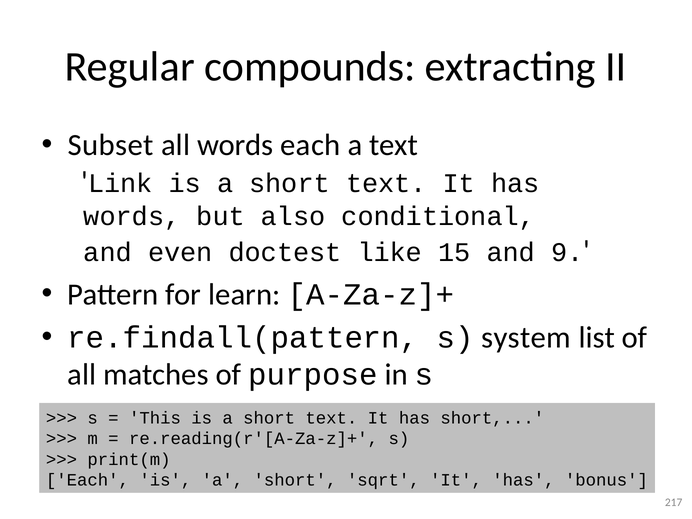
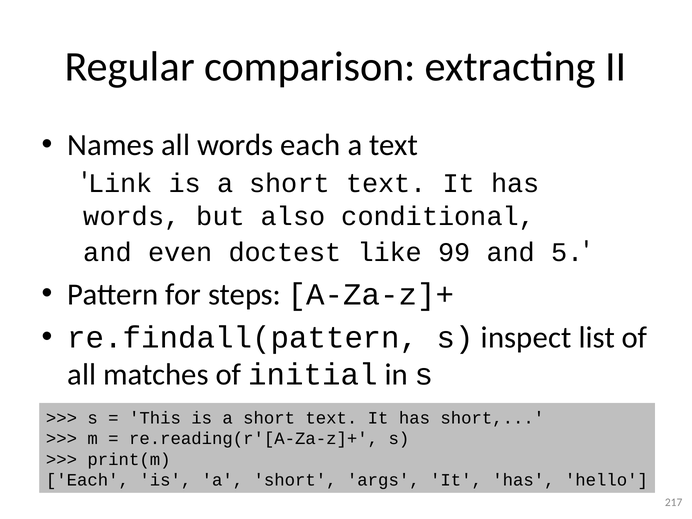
compounds: compounds -> comparison (310, 67)
Subset: Subset -> Names (111, 145)
15: 15 -> 99 (454, 253)
9: 9 -> 5 (567, 253)
learn: learn -> steps (245, 294)
system: system -> inspect (526, 337)
purpose: purpose -> initial (313, 374)
sqrt: sqrt -> args (383, 480)
bonus: bonus -> hello (606, 480)
